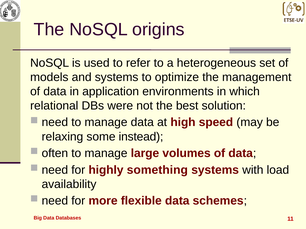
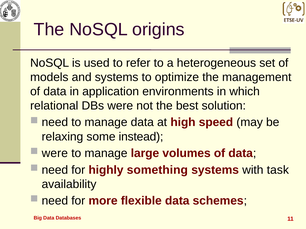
often: often -> were (55, 154)
load: load -> task (278, 170)
